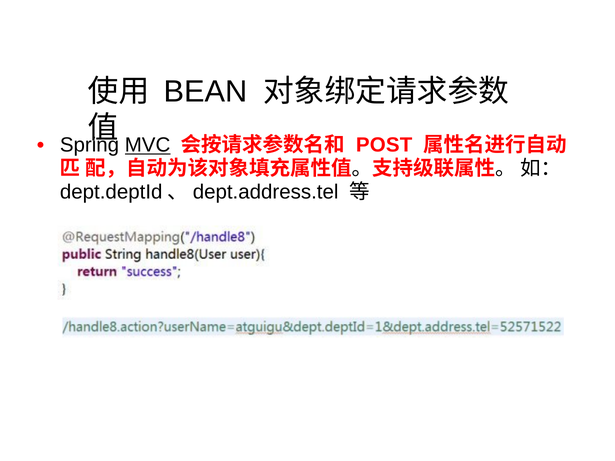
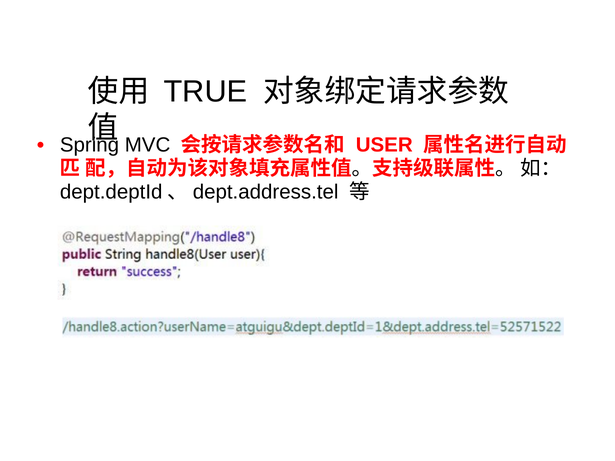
BEAN: BEAN -> TRUE (206, 91)
MVC underline: present -> none (148, 145)
POST: POST -> USER (384, 145)
